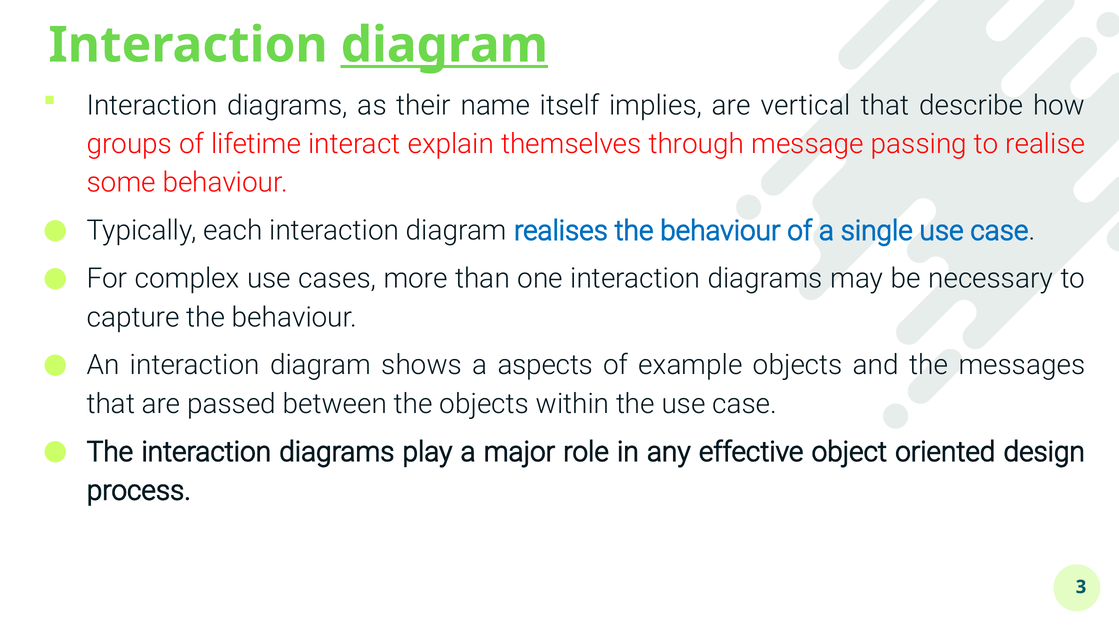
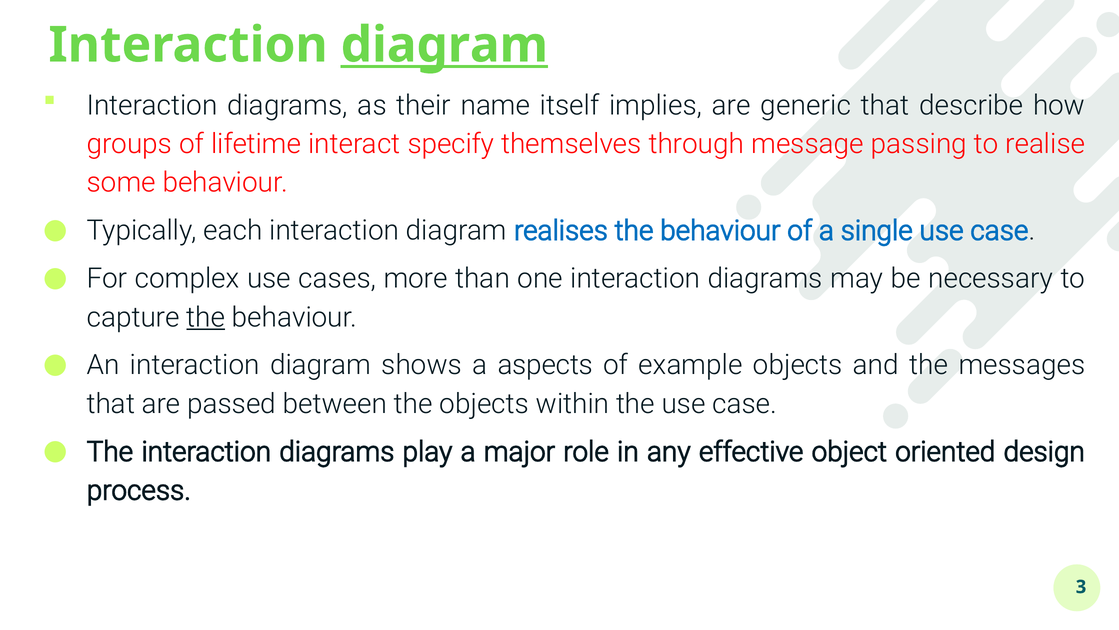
vertical: vertical -> generic (806, 105)
explain: explain -> specify (451, 144)
the underline: none -> present (206, 317)
